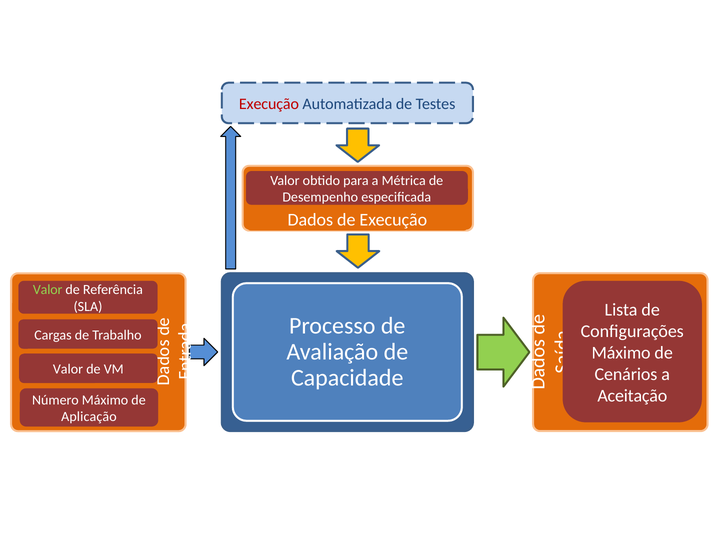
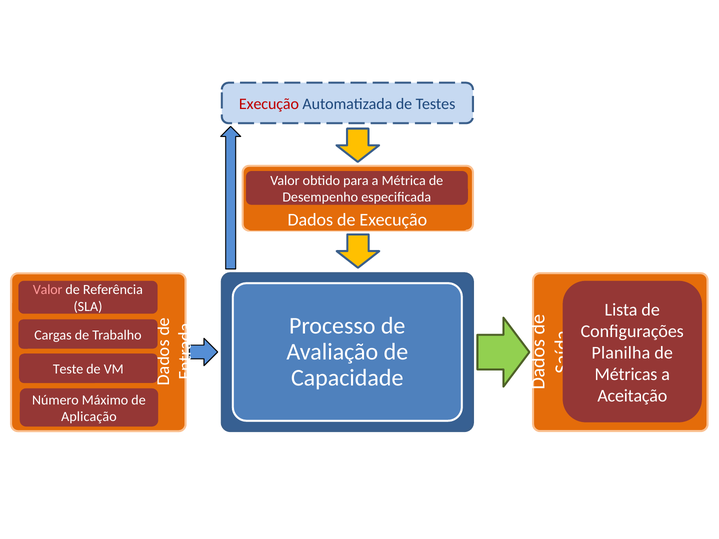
Valor colour: light green -> pink (48, 290)
Máximo: Máximo -> Planilha (621, 353)
Valor: Valor -> Teste (68, 369)
Cenários: Cenários -> Métricas (626, 375)
